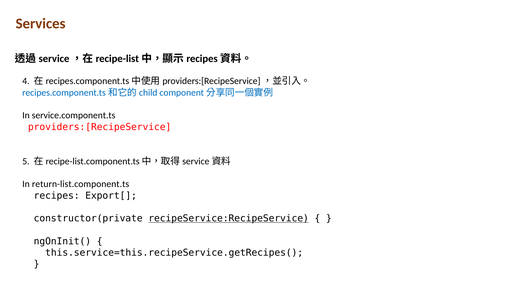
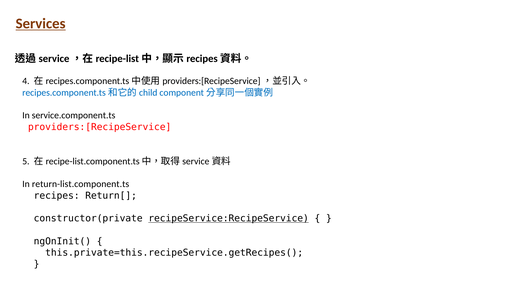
Services underline: none -> present (41, 24)
Export[: Export[ -> Return[ (111, 195)
this.service=this.recipeService.getRecipes(: this.service=this.recipeService.getRecipes( -> this.private=this.recipeService.getRecipes( (174, 253)
